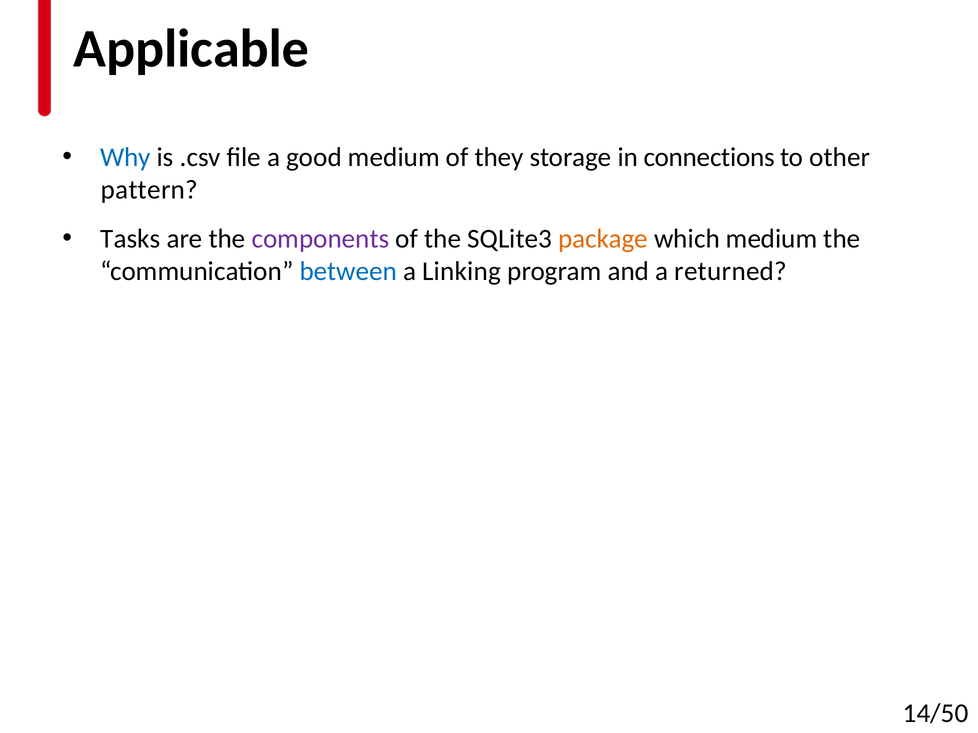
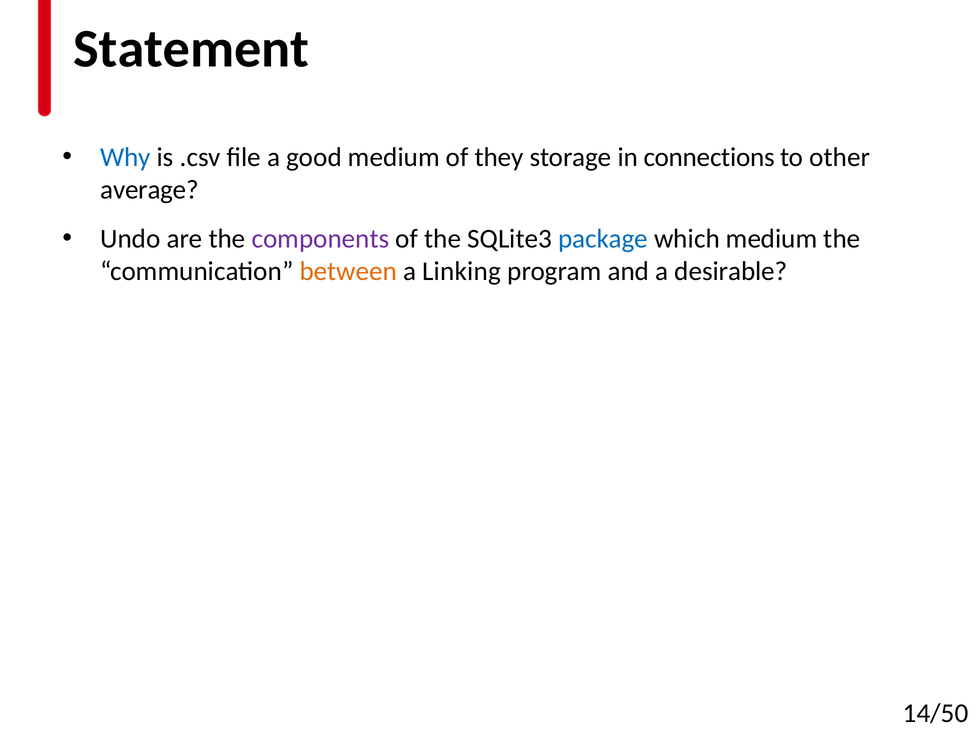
Applicable: Applicable -> Statement (191, 49)
pattern: pattern -> average (150, 190)
Tasks: Tasks -> Undo (130, 239)
package colour: orange -> blue (603, 239)
between colour: blue -> orange (348, 272)
returned: returned -> desirable (731, 272)
